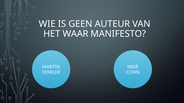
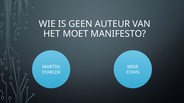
WAAR: WAAR -> MOET (76, 34)
